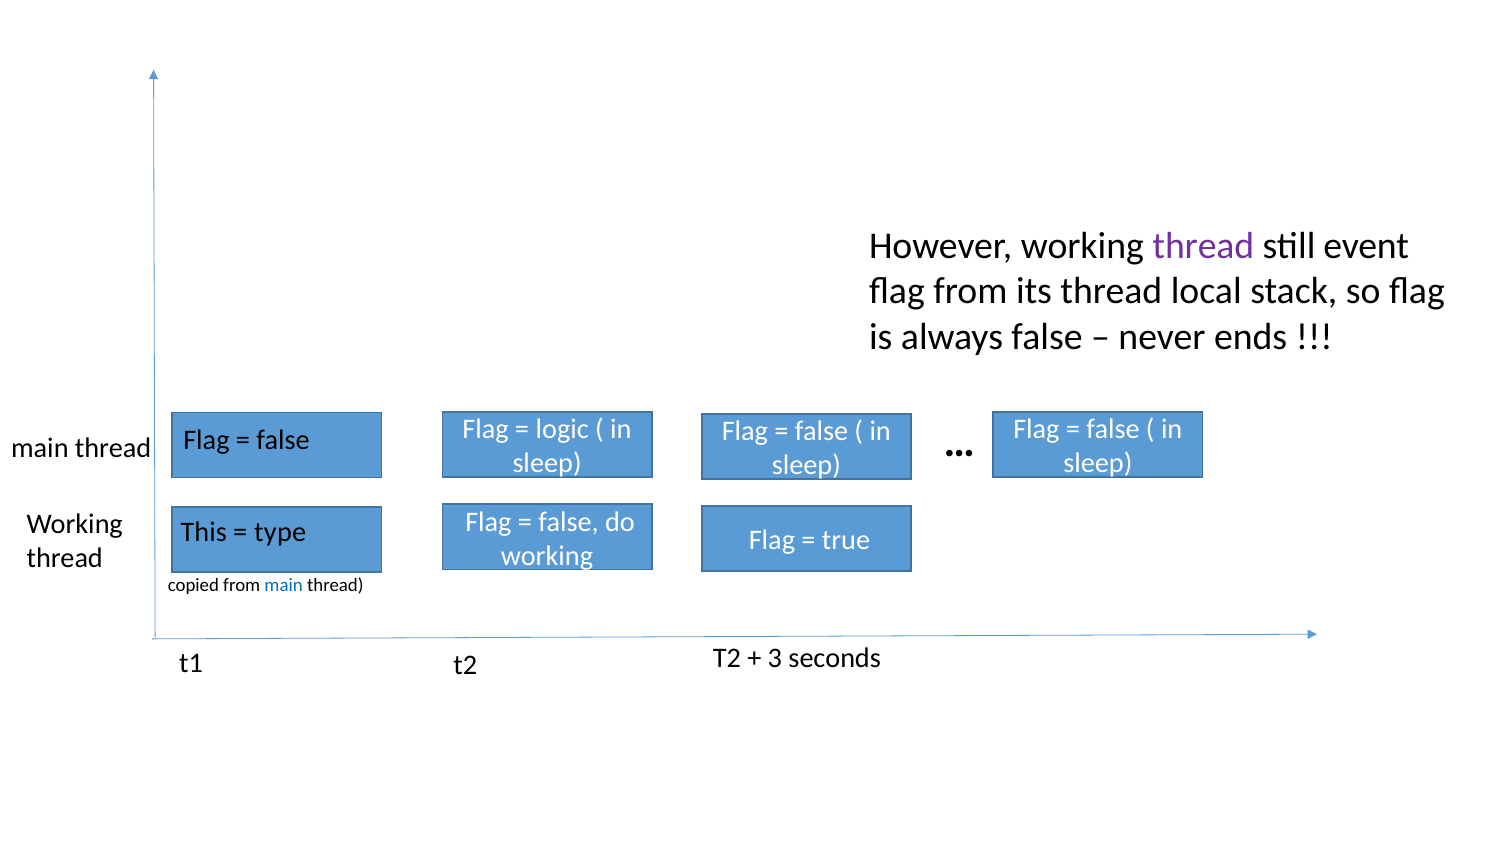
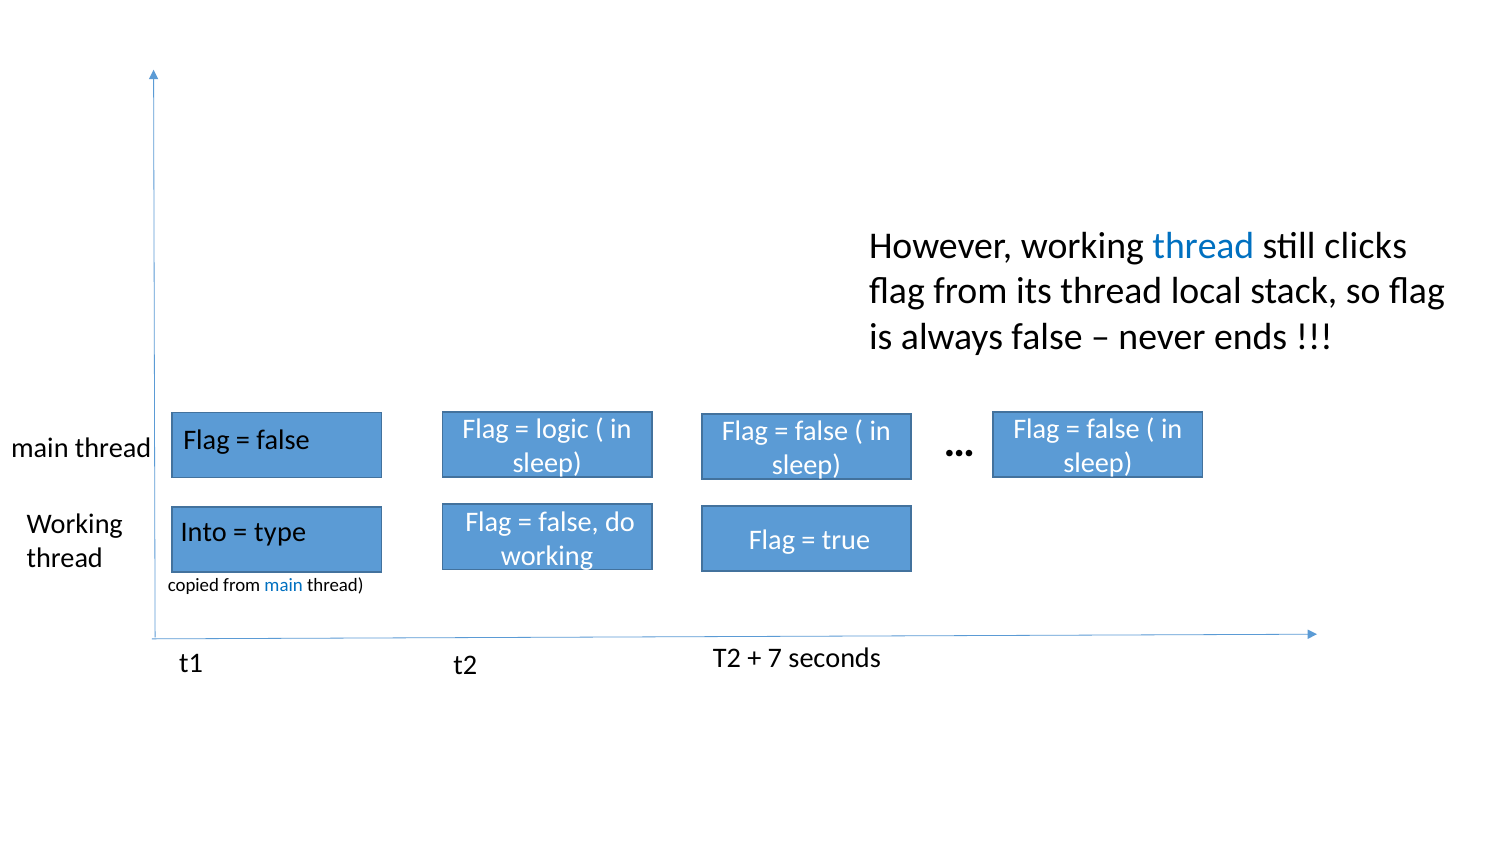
thread colour: purple -> blue (1203, 246)
event: event -> clicks (1366, 246)
This: This -> Into (204, 532)
3: 3 -> 7 (775, 659)
